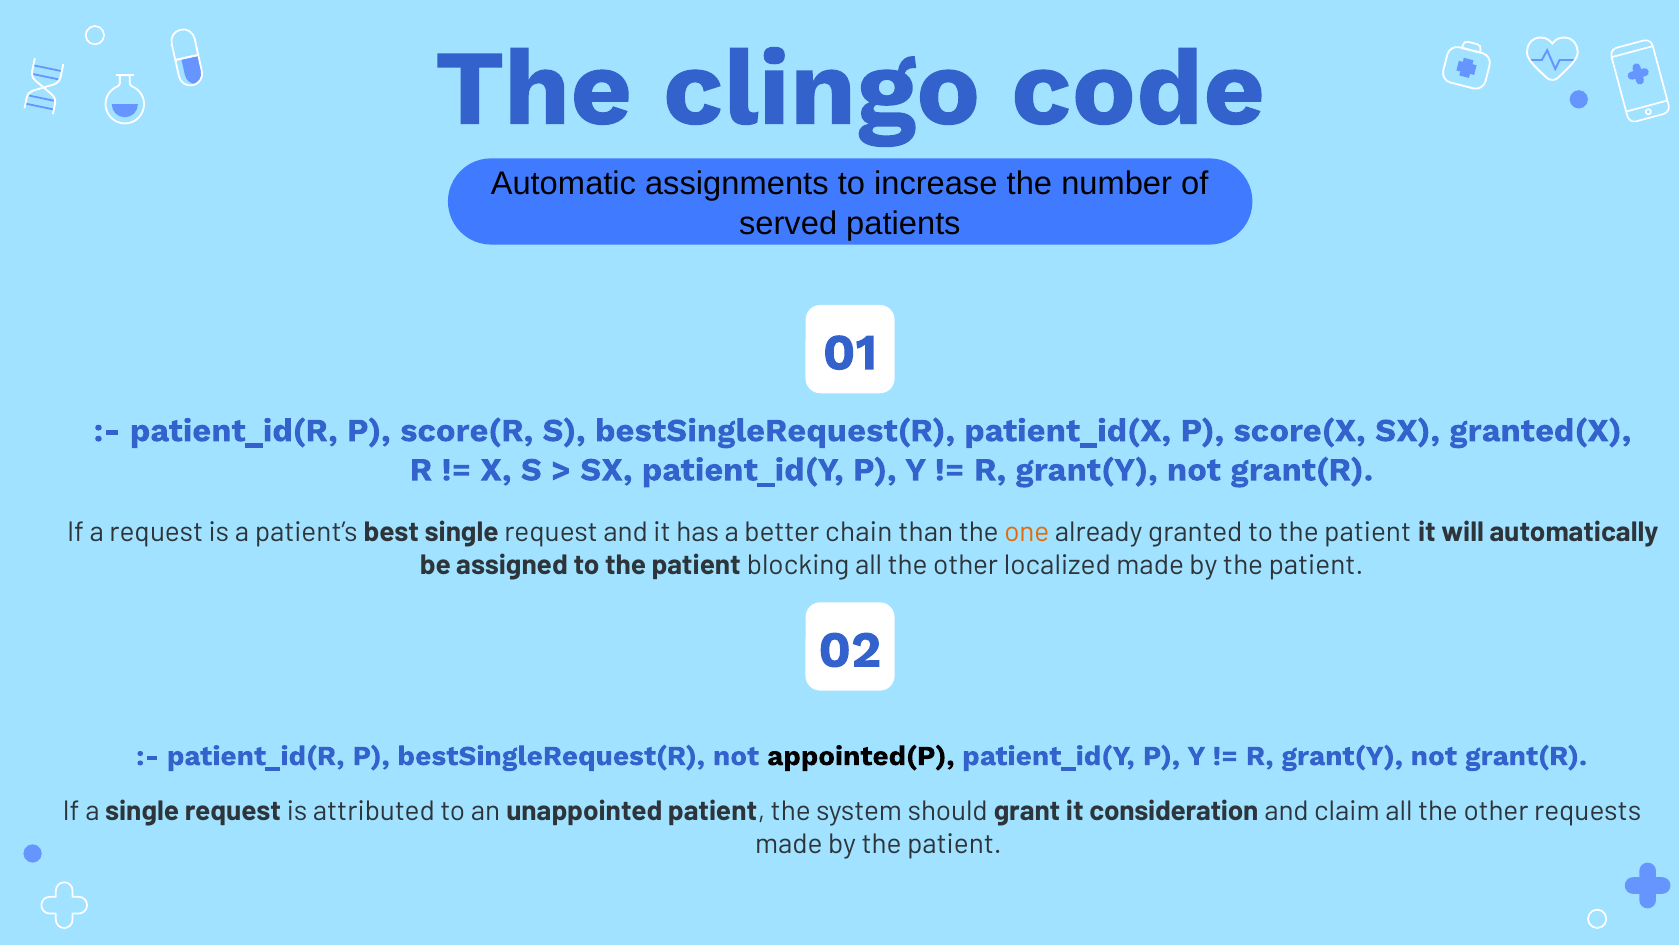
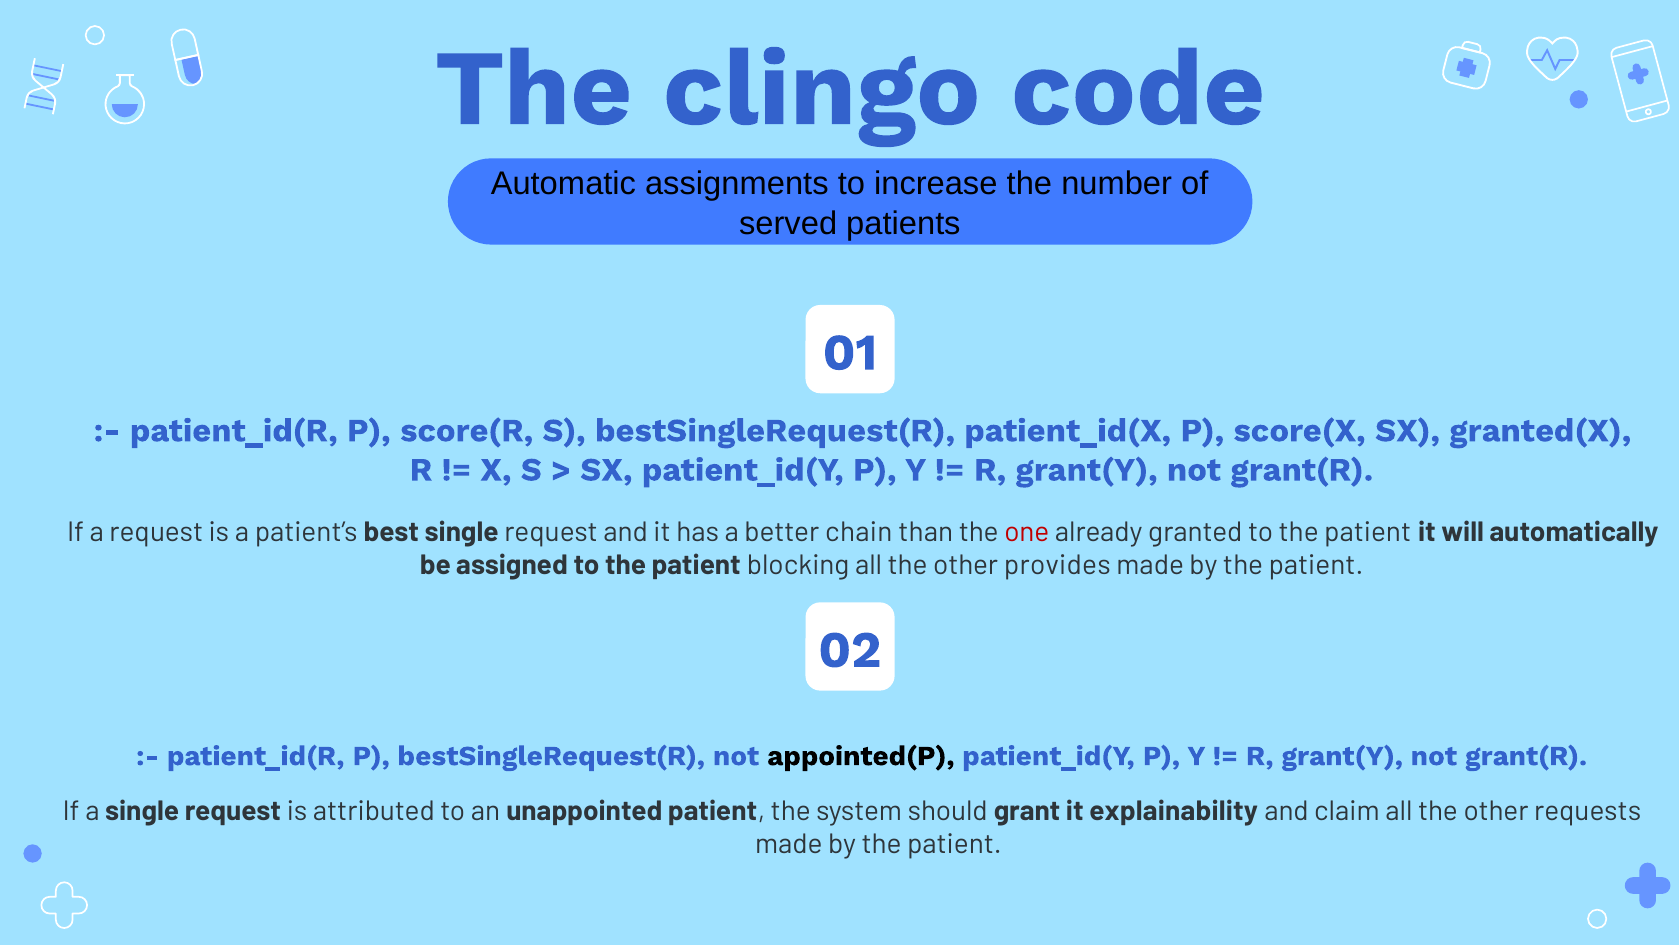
one colour: orange -> red (1027, 531)
localized: localized -> provides (1057, 565)
consideration: consideration -> explainability (1174, 811)
